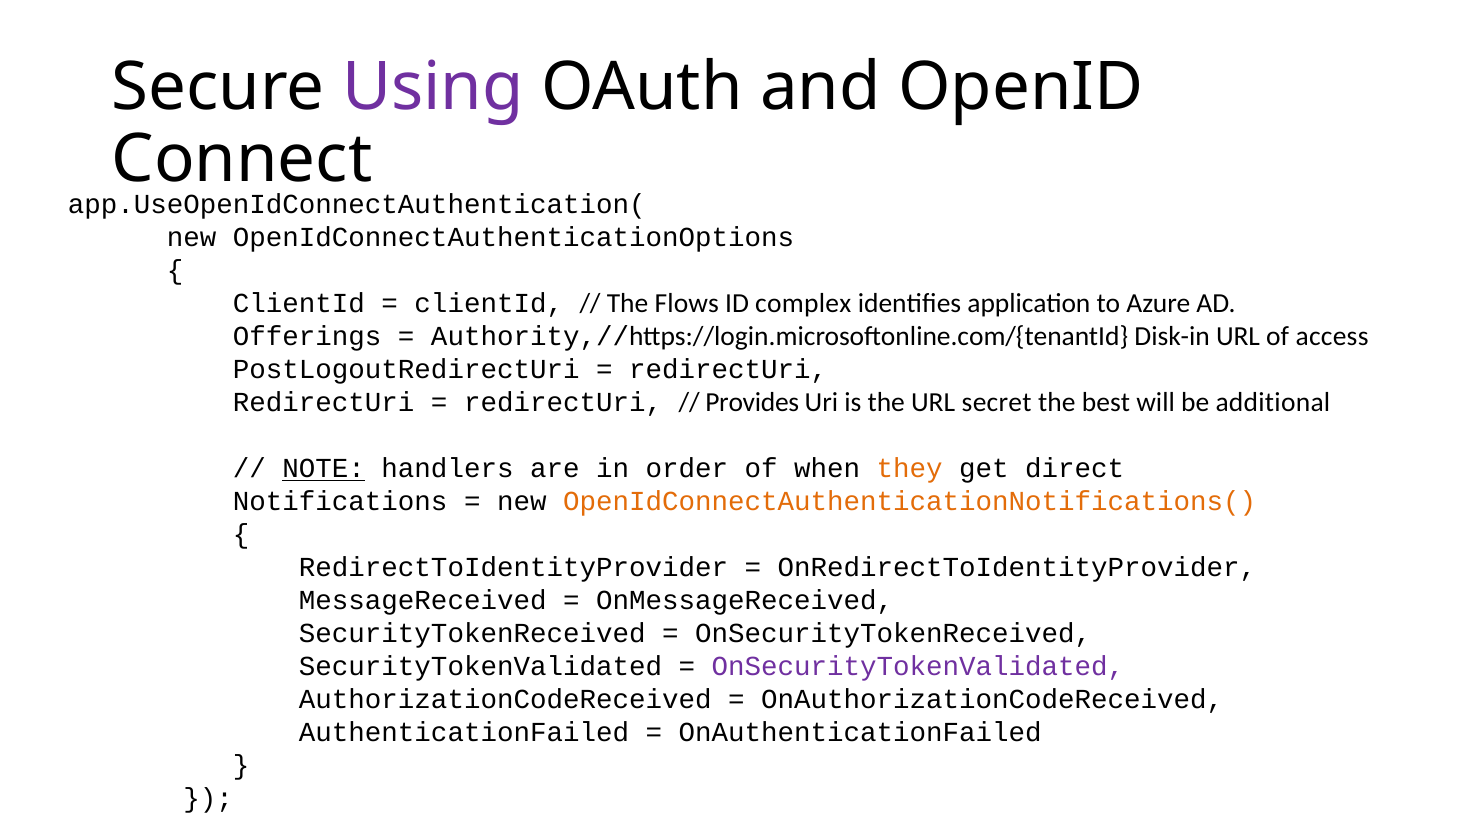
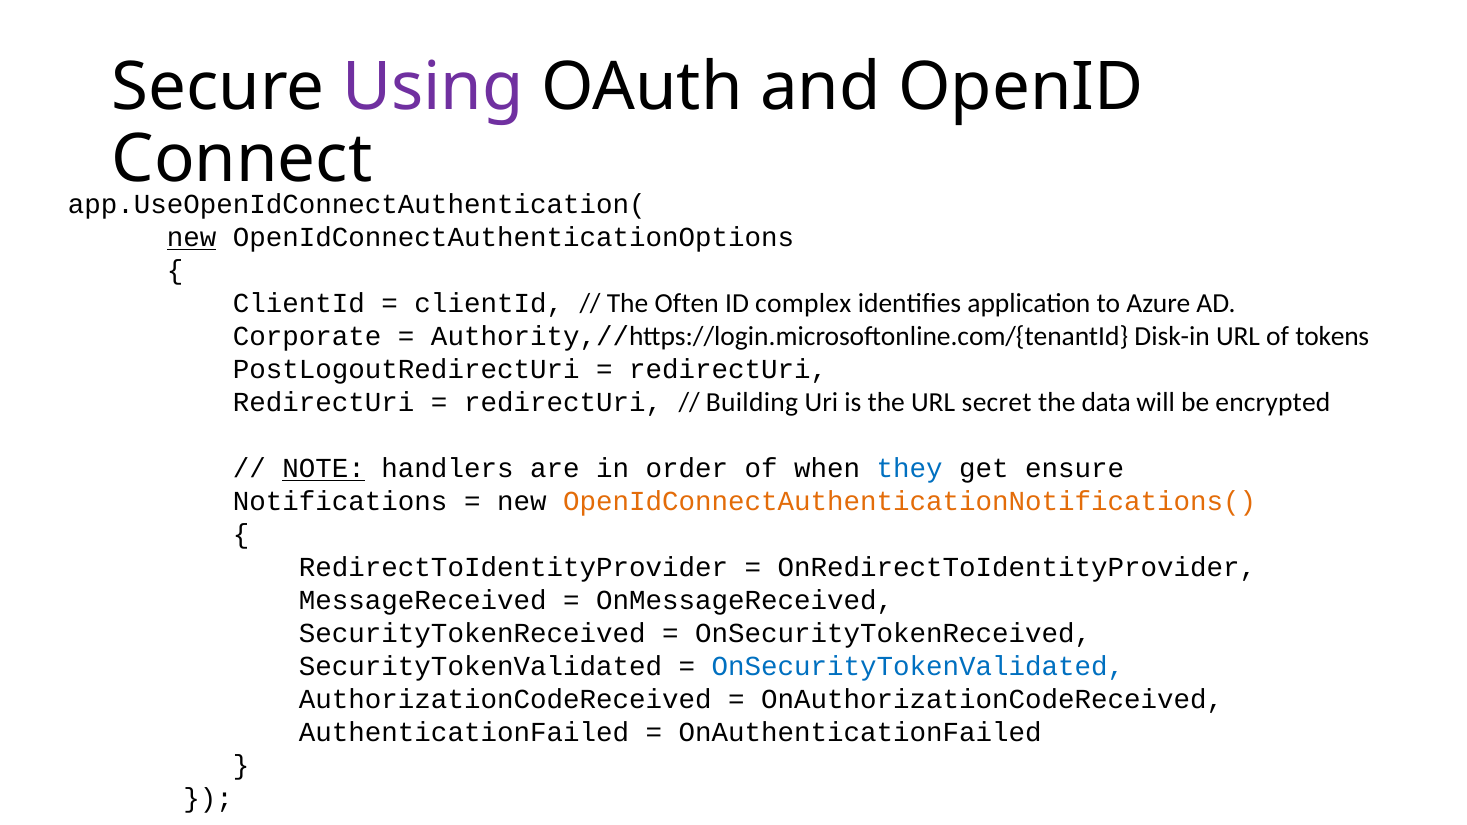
new underline: none -> present (192, 238)
Flows: Flows -> Often (687, 304)
Offerings: Offerings -> Corporate (307, 337)
access: access -> tokens (1332, 337)
Provides: Provides -> Building (752, 403)
best: best -> data (1106, 403)
additional: additional -> encrypted (1273, 403)
they colour: orange -> blue (910, 469)
direct: direct -> ensure (1075, 469)
OnSecurityTokenValidated colour: purple -> blue (918, 667)
